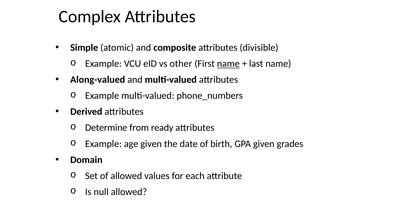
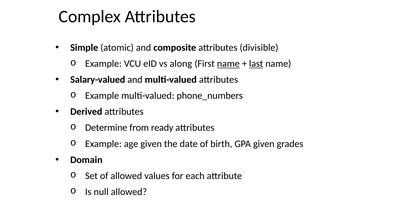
other: other -> along (181, 64)
last underline: none -> present (256, 64)
Along-valued: Along-valued -> Salary-valued (98, 80)
